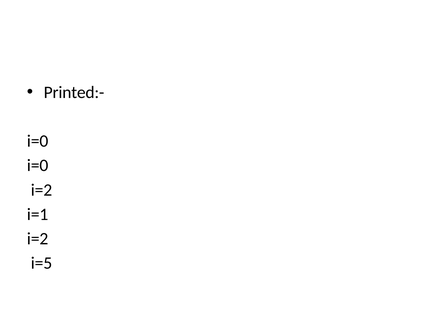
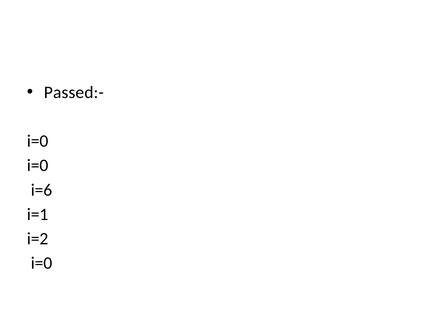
Printed:-: Printed:- -> Passed:- (74, 92)
i=2: i=2 -> i=6 (41, 190)
i=5: i=5 -> i=0 (41, 263)
